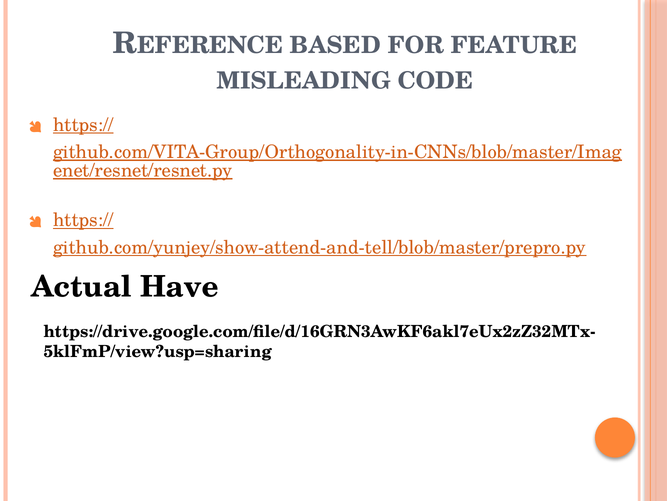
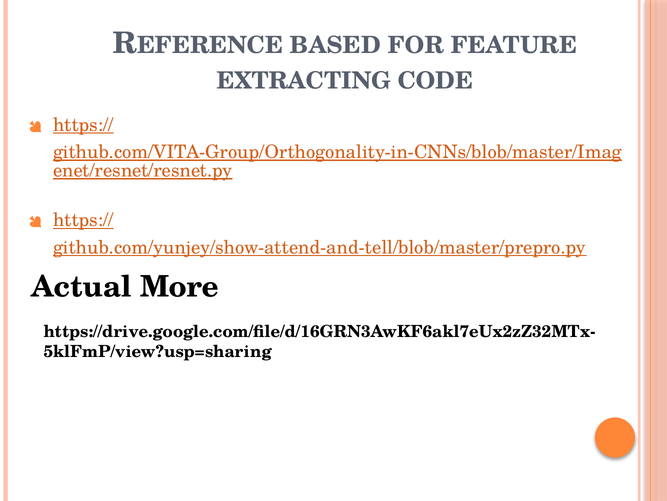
MISLEADING: MISLEADING -> EXTRACTING (304, 81)
Have: Have -> More (179, 287)
